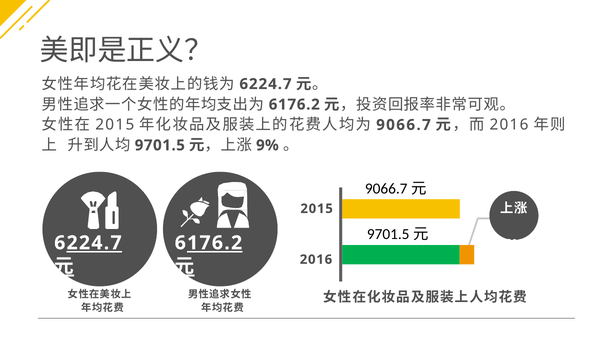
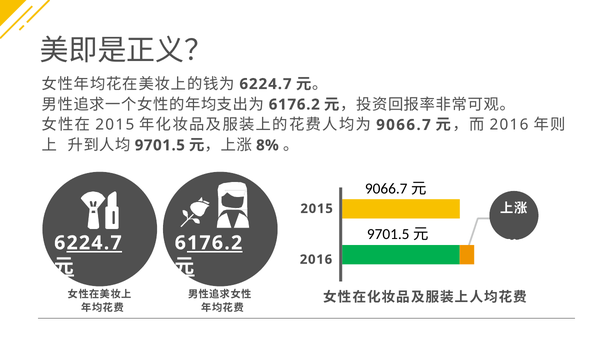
9%: 9% -> 8% (267, 145)
